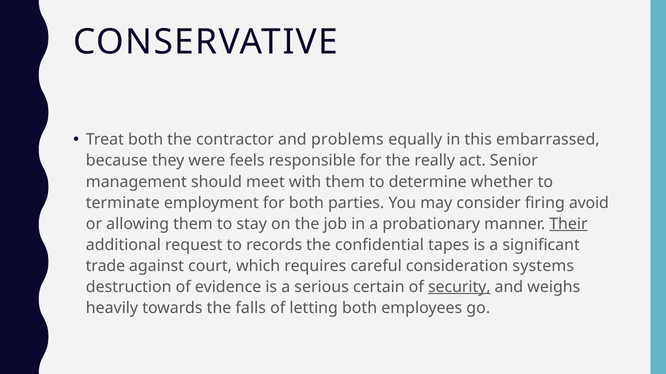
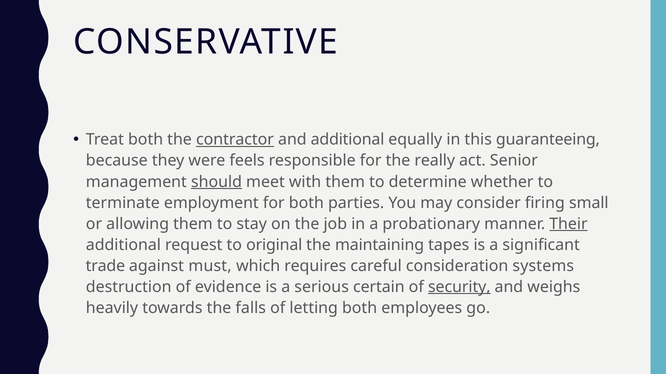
contractor underline: none -> present (235, 140)
and problems: problems -> additional (348, 140)
embarrassed: embarrassed -> guaranteeing (548, 140)
should underline: none -> present (216, 182)
avoid: avoid -> small (589, 203)
records: records -> original (274, 245)
conﬁdential: conﬁdential -> maintaining (380, 245)
court: court -> must (210, 266)
